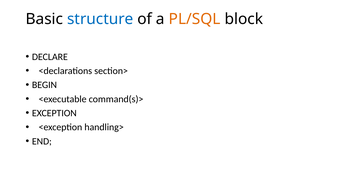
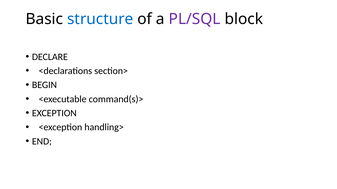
PL/SQL colour: orange -> purple (195, 19)
